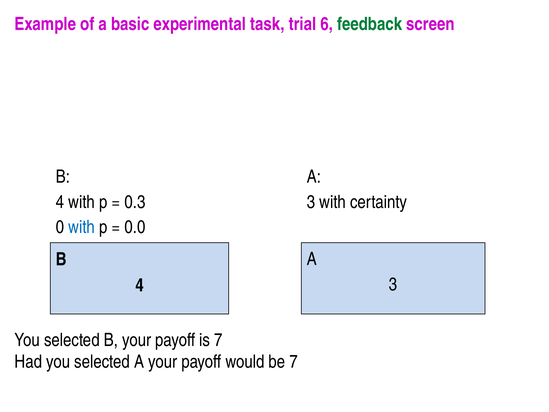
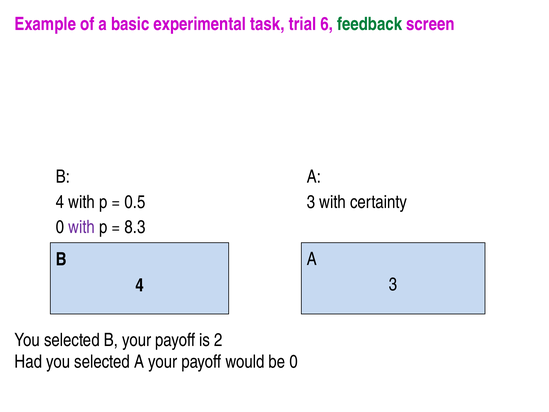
0.3: 0.3 -> 0.5 (135, 202)
with colour: blue -> purple (82, 227)
0.0: 0.0 -> 8.3 (135, 227)
is 7: 7 -> 2 (218, 340)
be 7: 7 -> 0 (294, 362)
